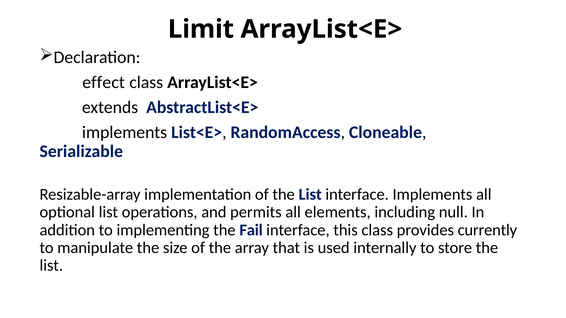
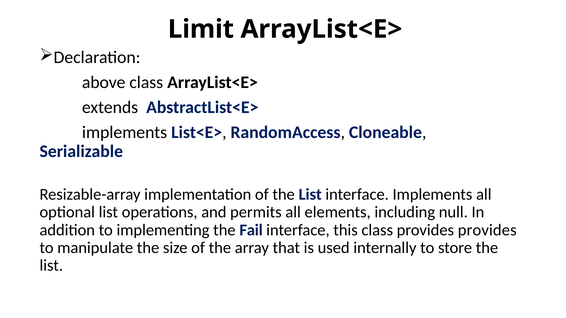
effect: effect -> above (104, 83)
provides currently: currently -> provides (487, 230)
